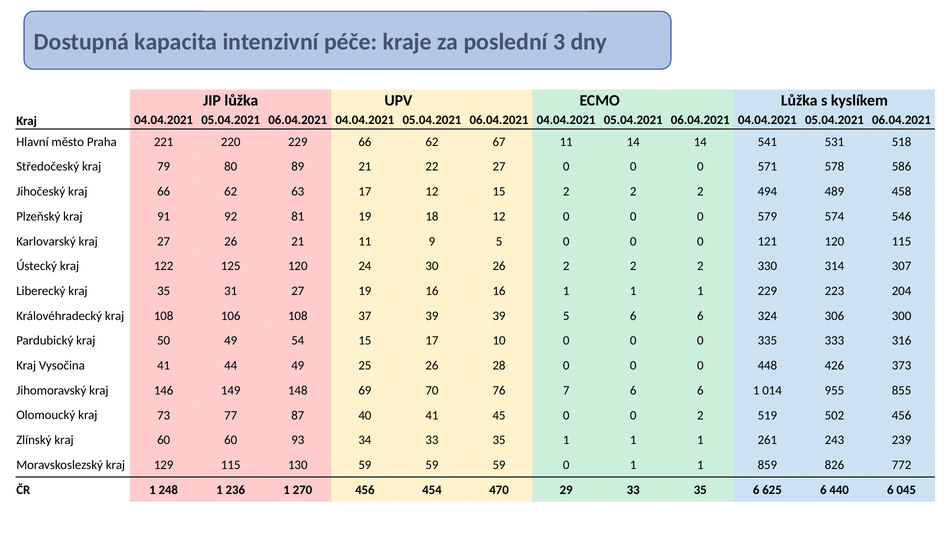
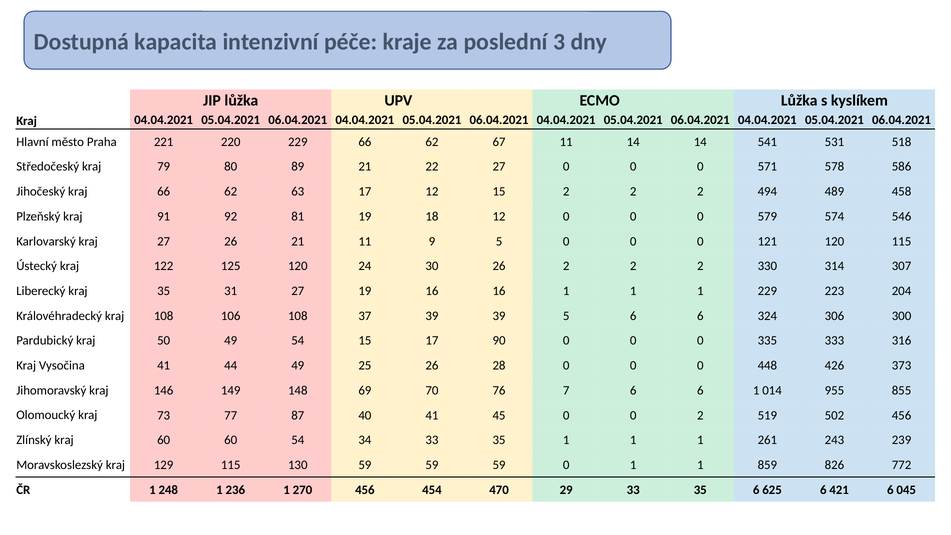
10: 10 -> 90 (499, 341)
60 93: 93 -> 54 (298, 440)
440: 440 -> 421 (839, 490)
